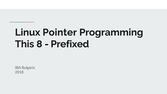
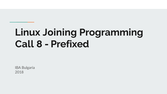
Pointer: Pointer -> Joining (60, 32)
This: This -> Call (24, 44)
